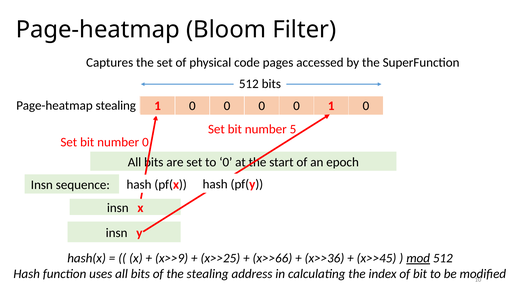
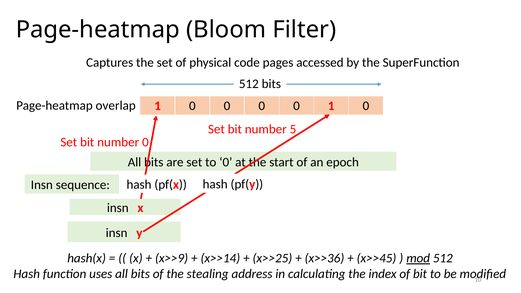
Page-heatmap stealing: stealing -> overlap (116, 106)
x>>25: x>>25 -> x>>14 (220, 258)
x>>66: x>>66 -> x>>25 (272, 258)
